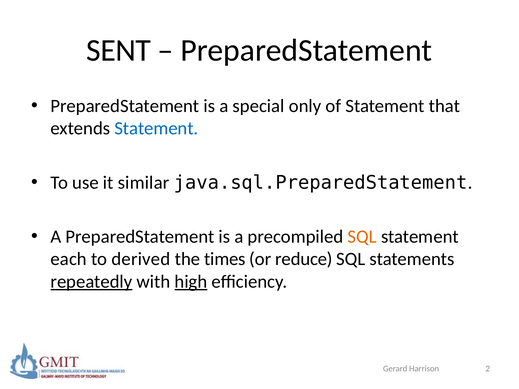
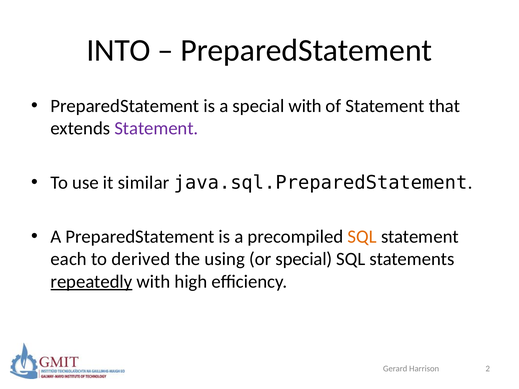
SENT: SENT -> INTO (119, 50)
special only: only -> with (305, 106)
Statement colour: blue -> purple (156, 128)
times: times -> using (225, 259)
or reduce: reduce -> special (304, 259)
high underline: present -> none (191, 282)
